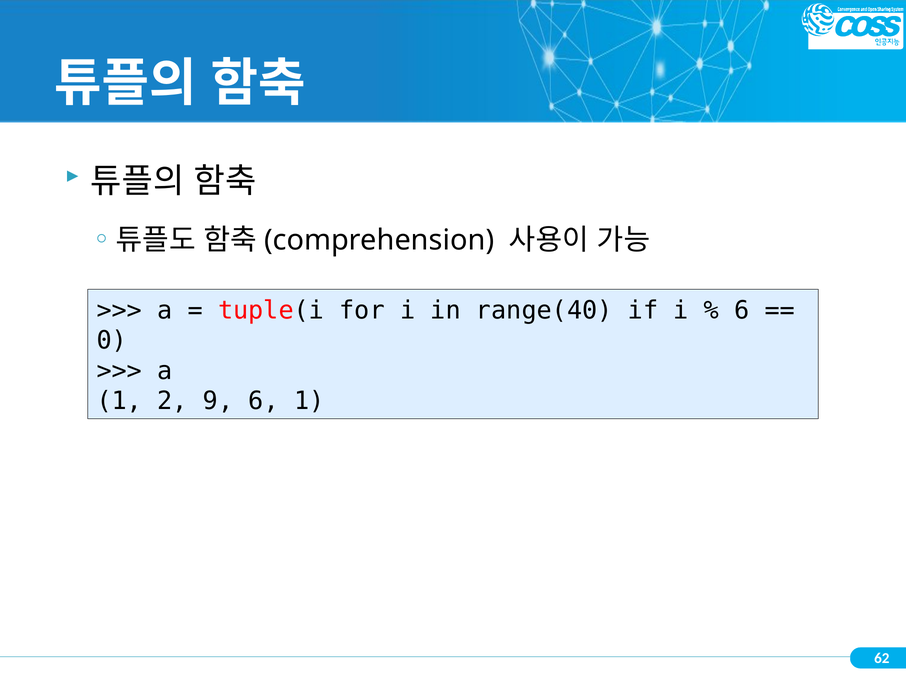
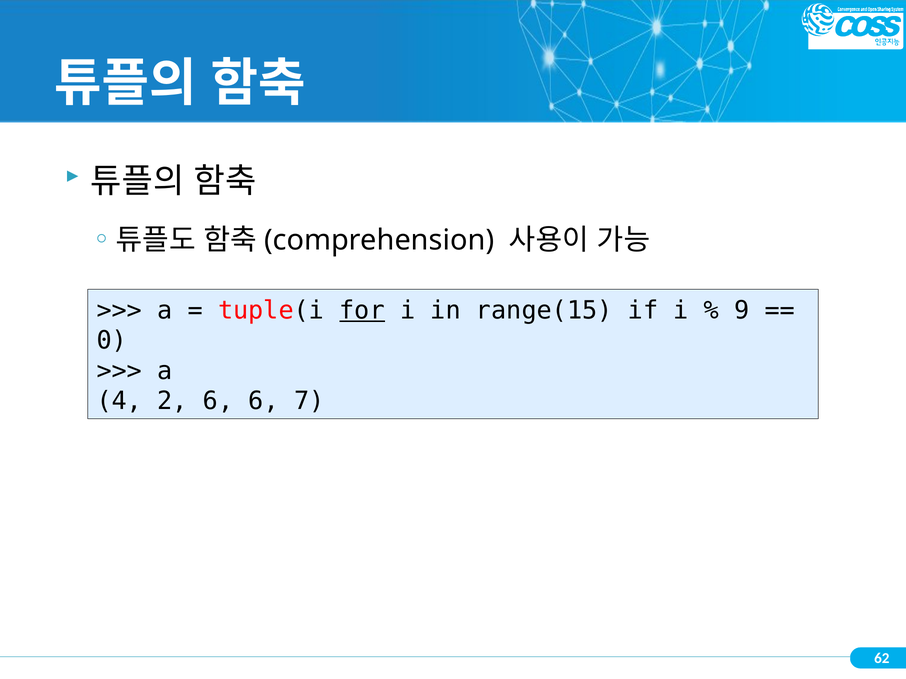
for underline: none -> present (362, 311)
range(40: range(40 -> range(15 (544, 311)
6: 6 -> 9 (742, 311)
1: 1 -> 4 (119, 401)
2 9: 9 -> 6 (218, 401)
6 1: 1 -> 7 (309, 401)
